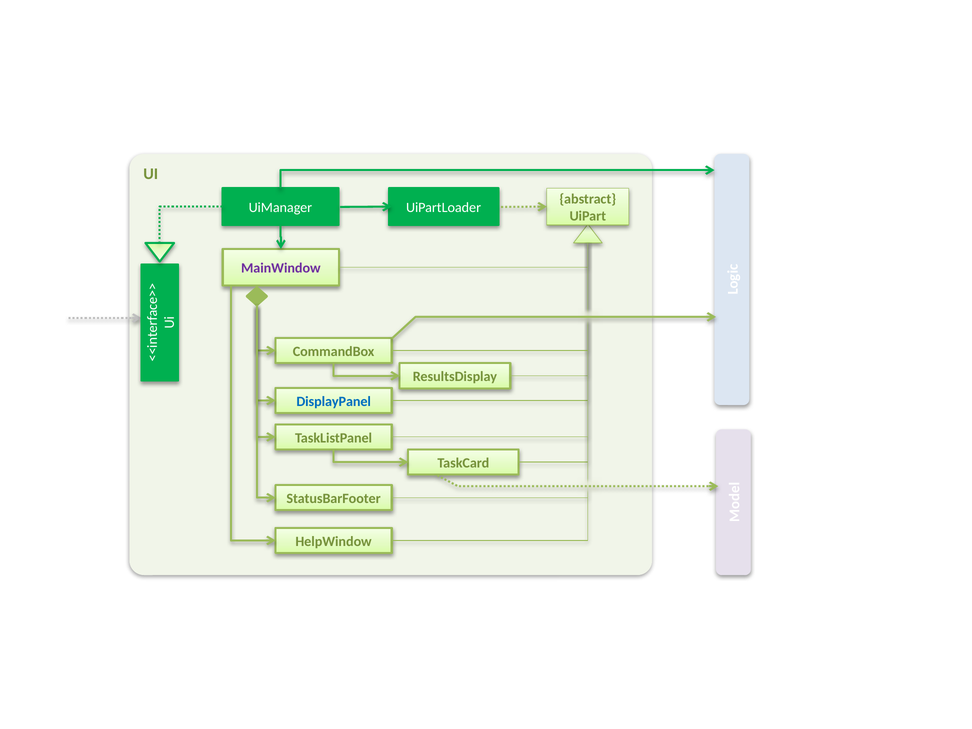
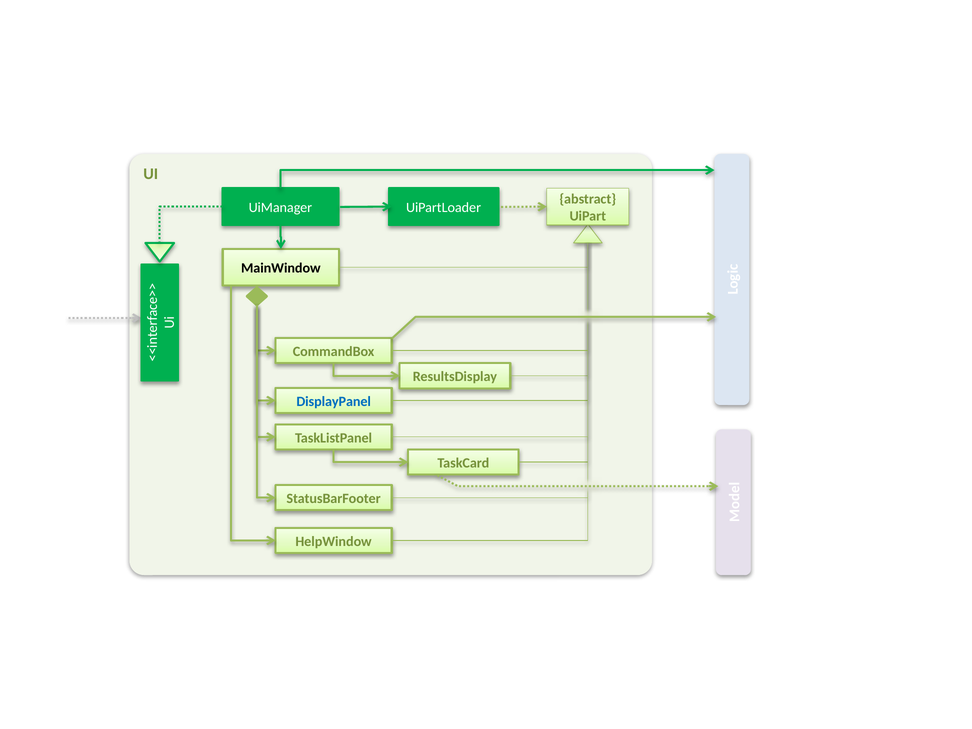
MainWindow colour: purple -> black (281, 268)
